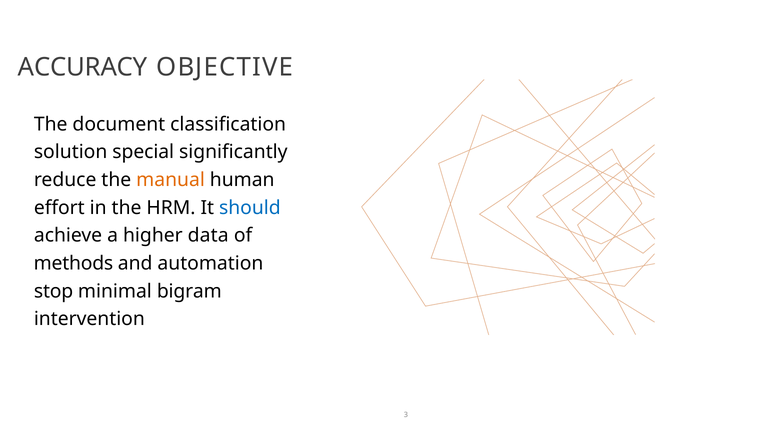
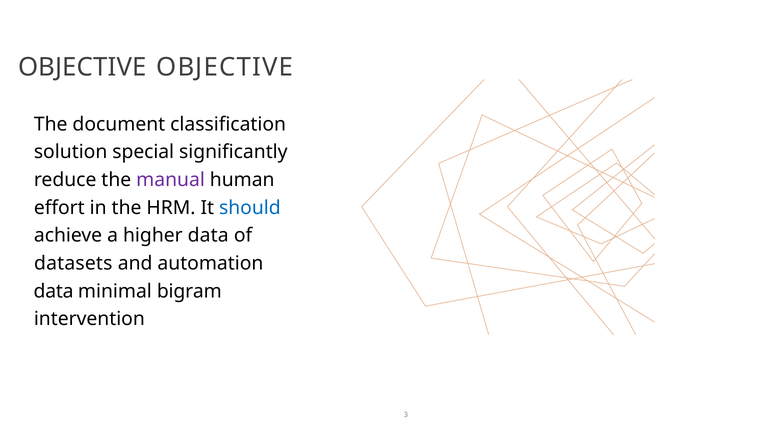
ACCURACY: ACCURACY -> OBJECTIVE (82, 67)
manual colour: orange -> purple (171, 180)
methods: methods -> datasets (73, 263)
stop: stop -> data (54, 291)
